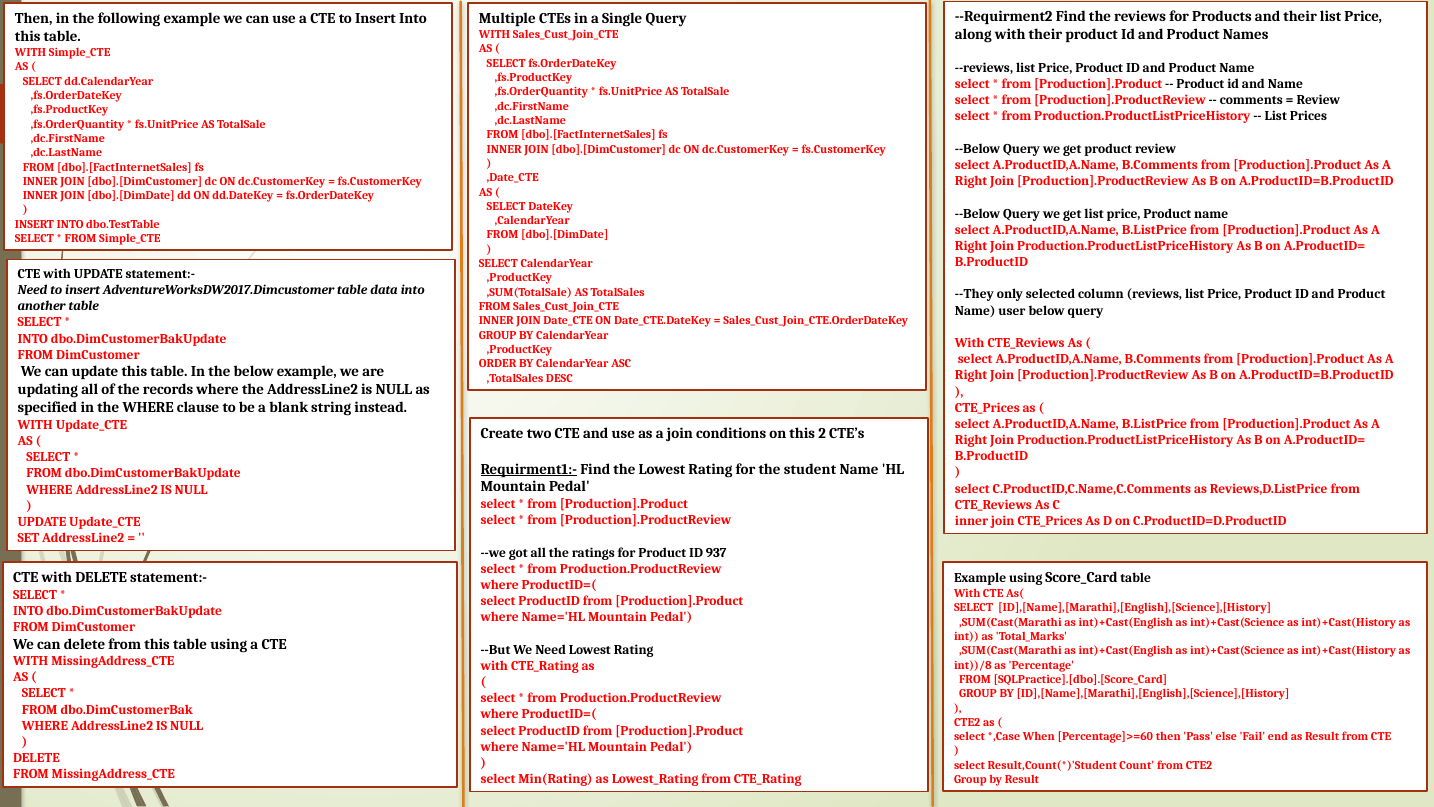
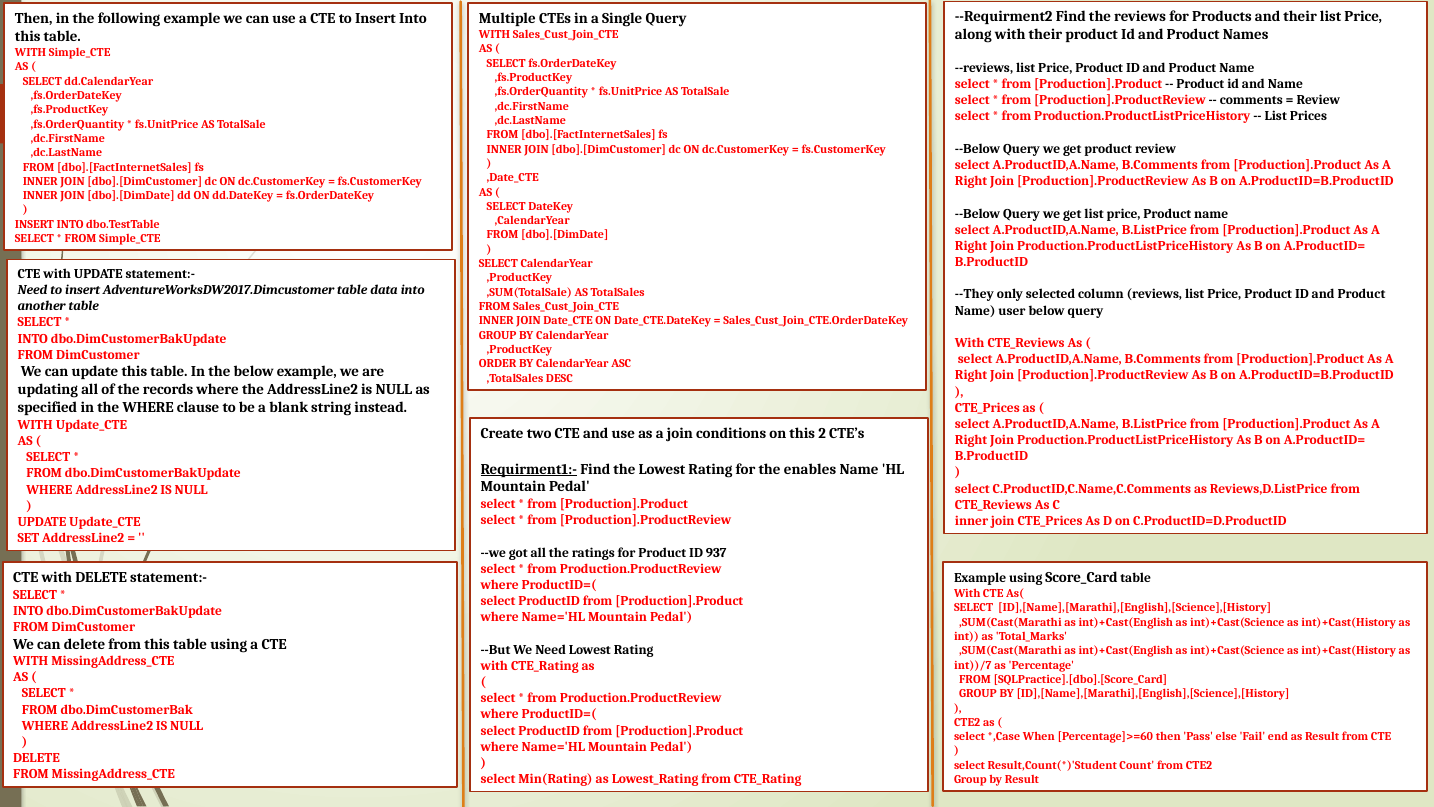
student: student -> enables (810, 469)
int))/8: int))/8 -> int))/7 (973, 665)
